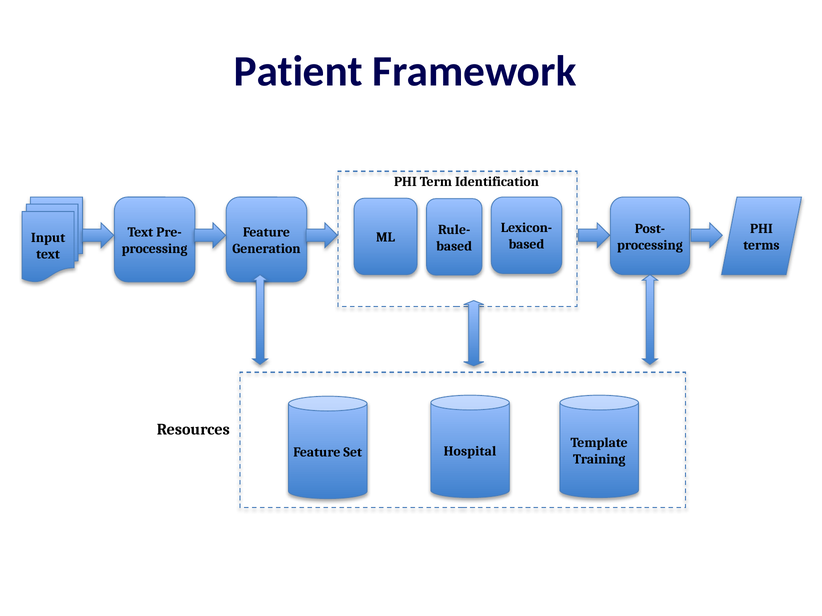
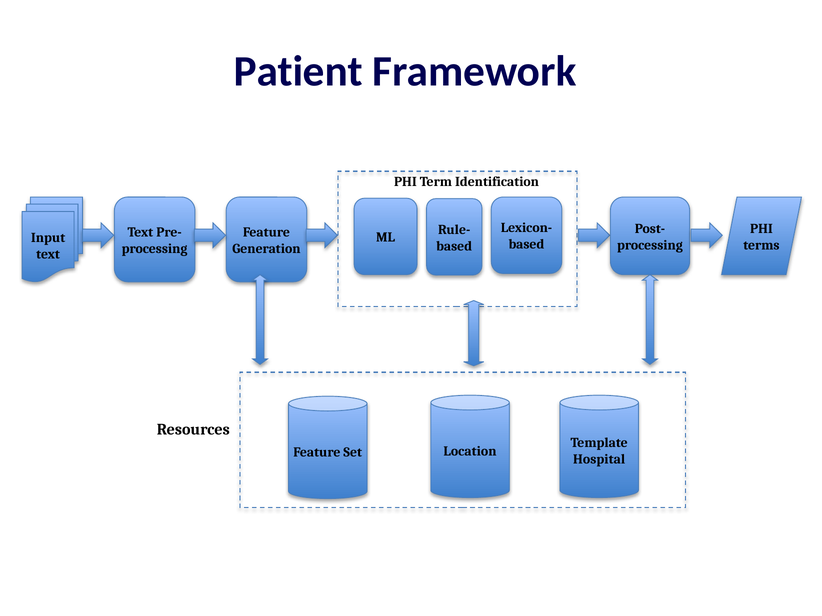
Hospital: Hospital -> Location (470, 451)
Training: Training -> Hospital (599, 460)
